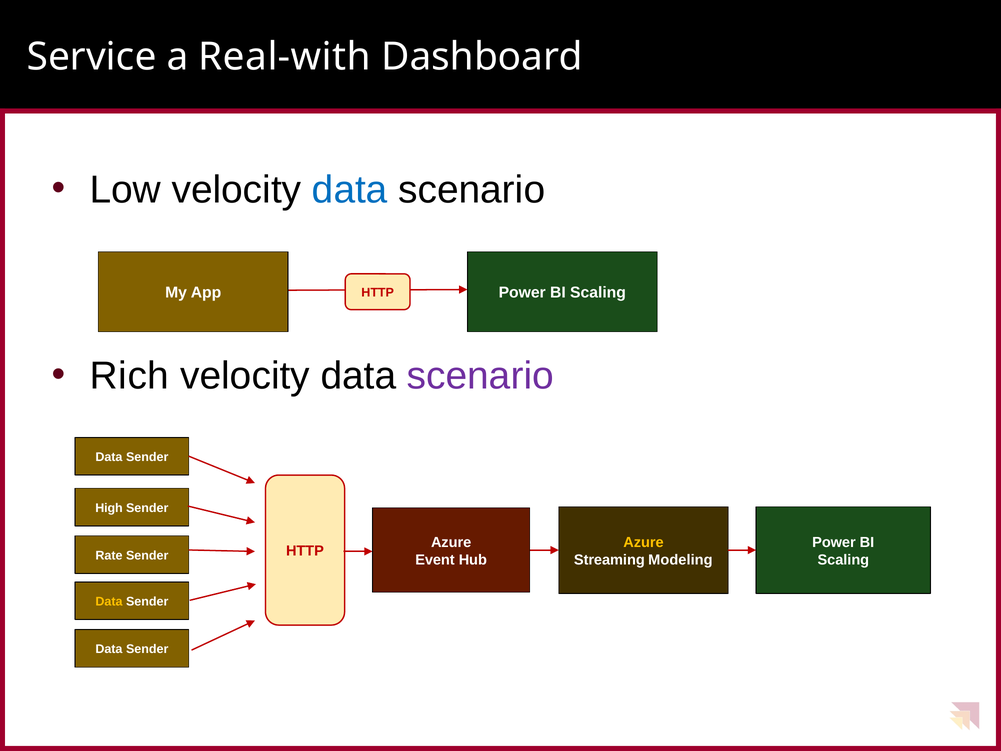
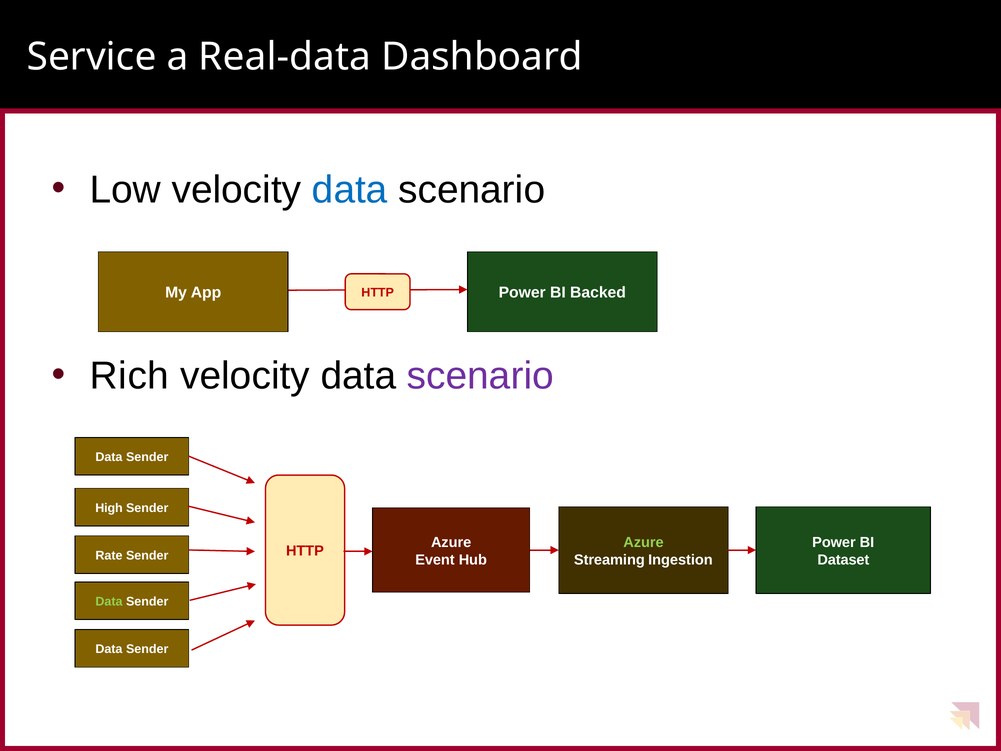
Real-with: Real-with -> Real-data (285, 57)
Scaling: Scaling -> Backed (598, 293)
Azure colour: yellow -> light green (643, 542)
Modeling: Modeling -> Ingestion (680, 560)
Scaling: Scaling -> Dataset (843, 560)
Data colour: yellow -> light green (109, 601)
